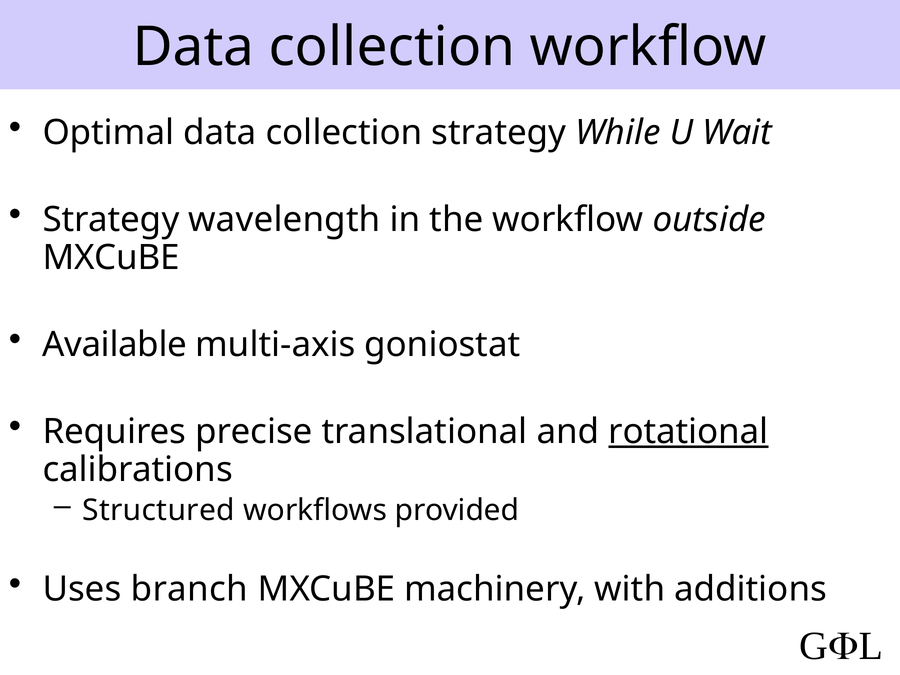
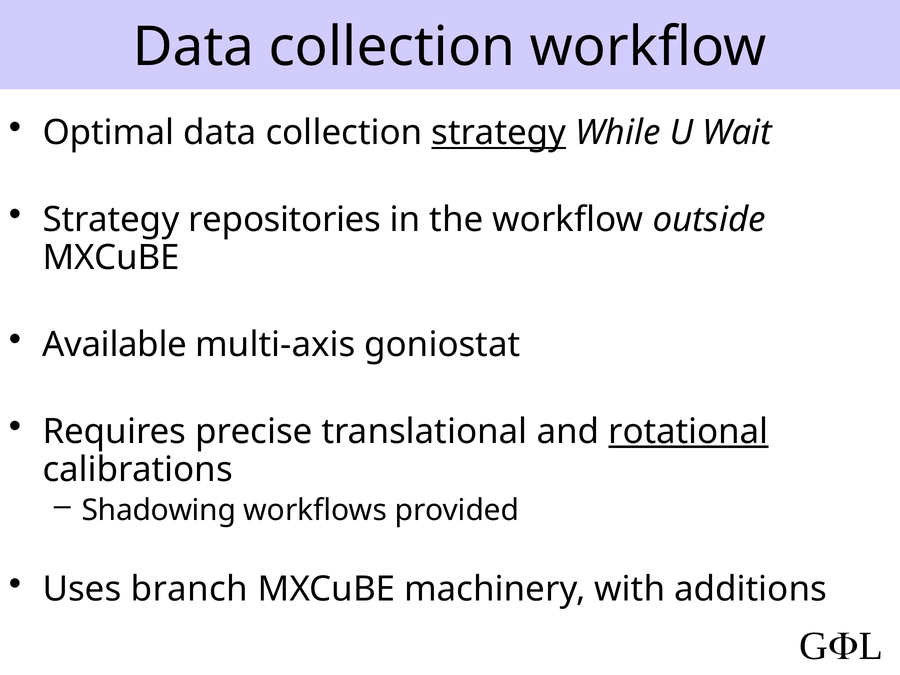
strategy underline: none -> present (499, 133)
wavelength: wavelength -> repositories (285, 220)
Structured: Structured -> Shadowing (159, 510)
